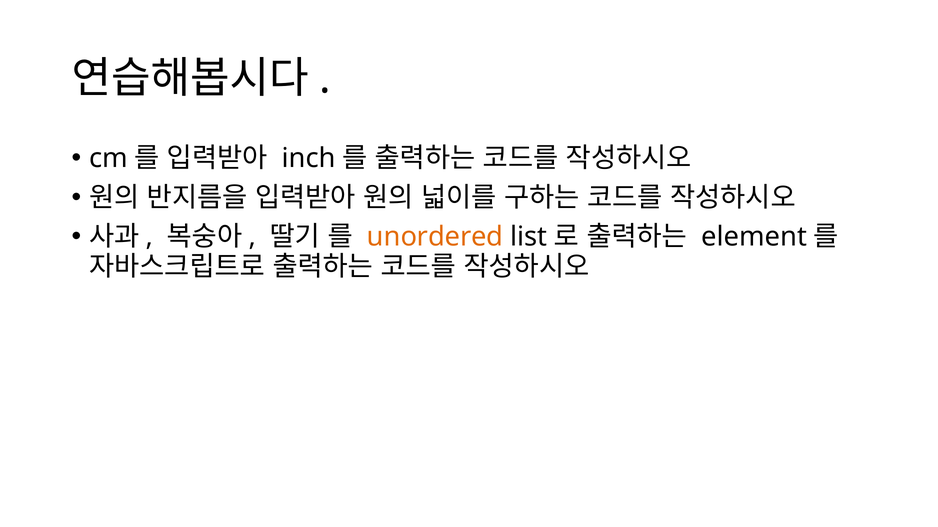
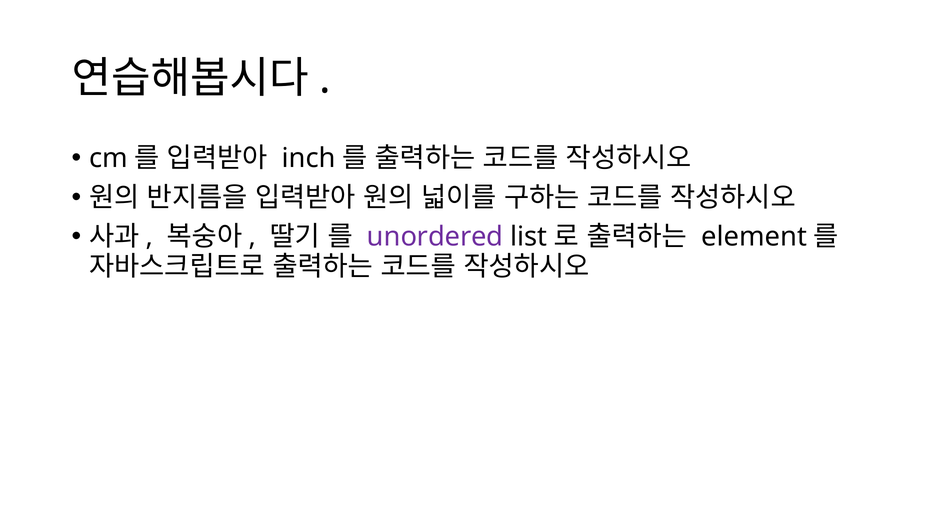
unordered colour: orange -> purple (435, 237)
